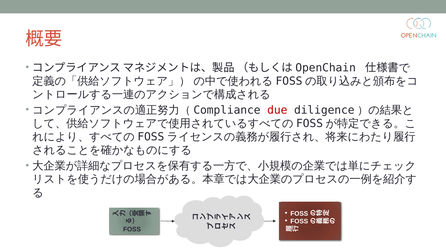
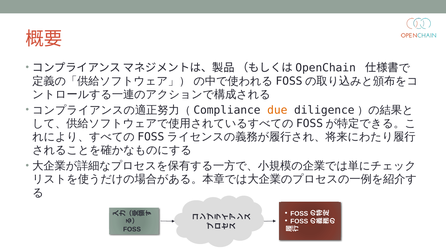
due colour: red -> orange (277, 110)
